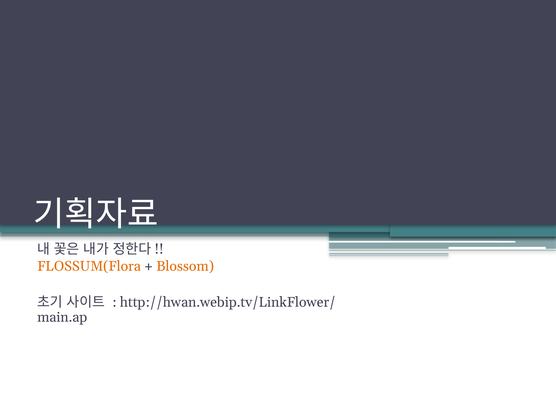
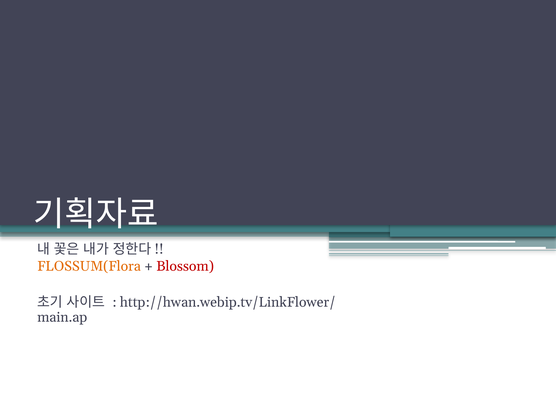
Blossom colour: orange -> red (185, 266)
